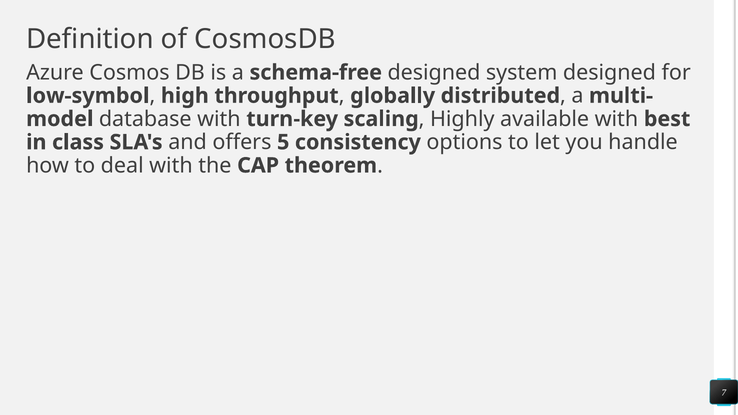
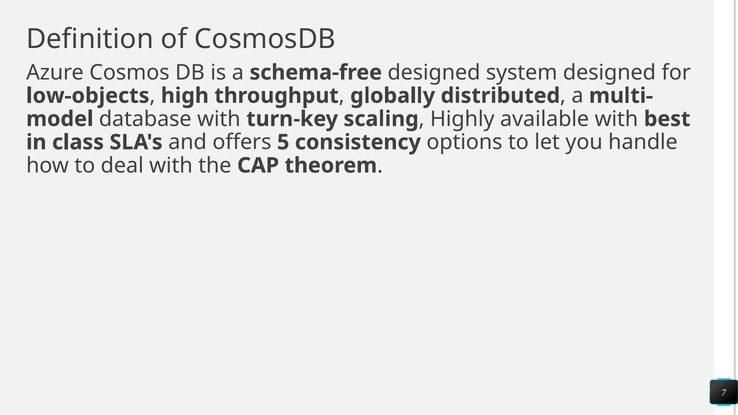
low-symbol: low-symbol -> low-objects (88, 96)
